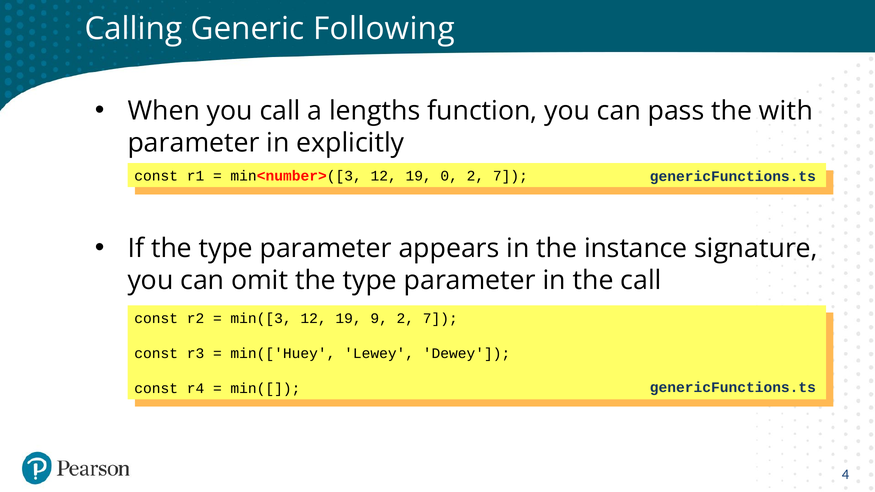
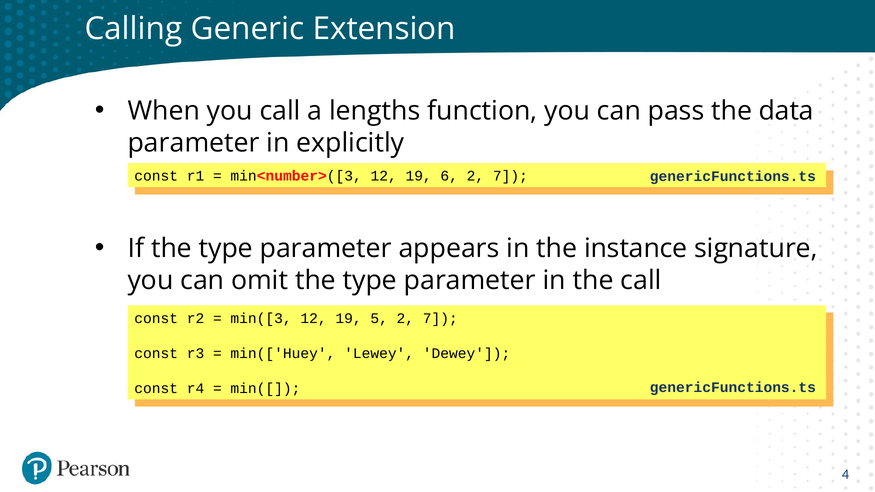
Following: Following -> Extension (384, 29)
with: with -> data (786, 111)
0: 0 -> 6 (449, 176)
9: 9 -> 5 (379, 318)
